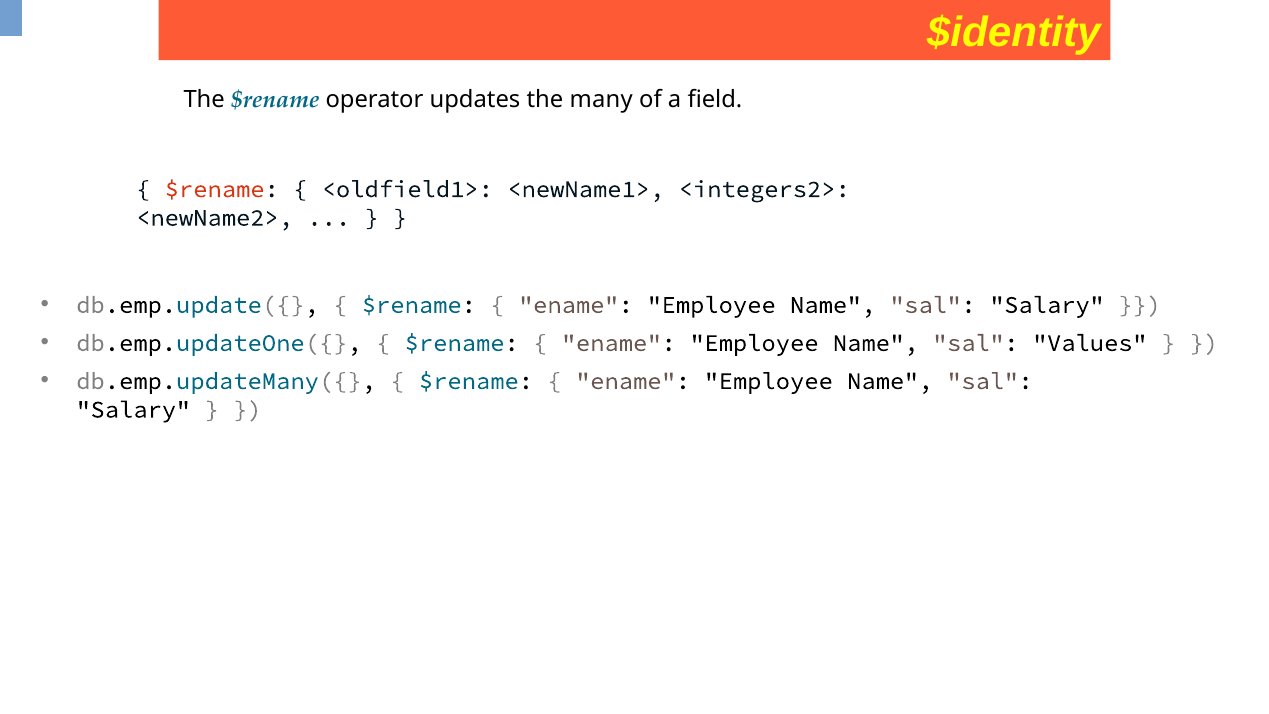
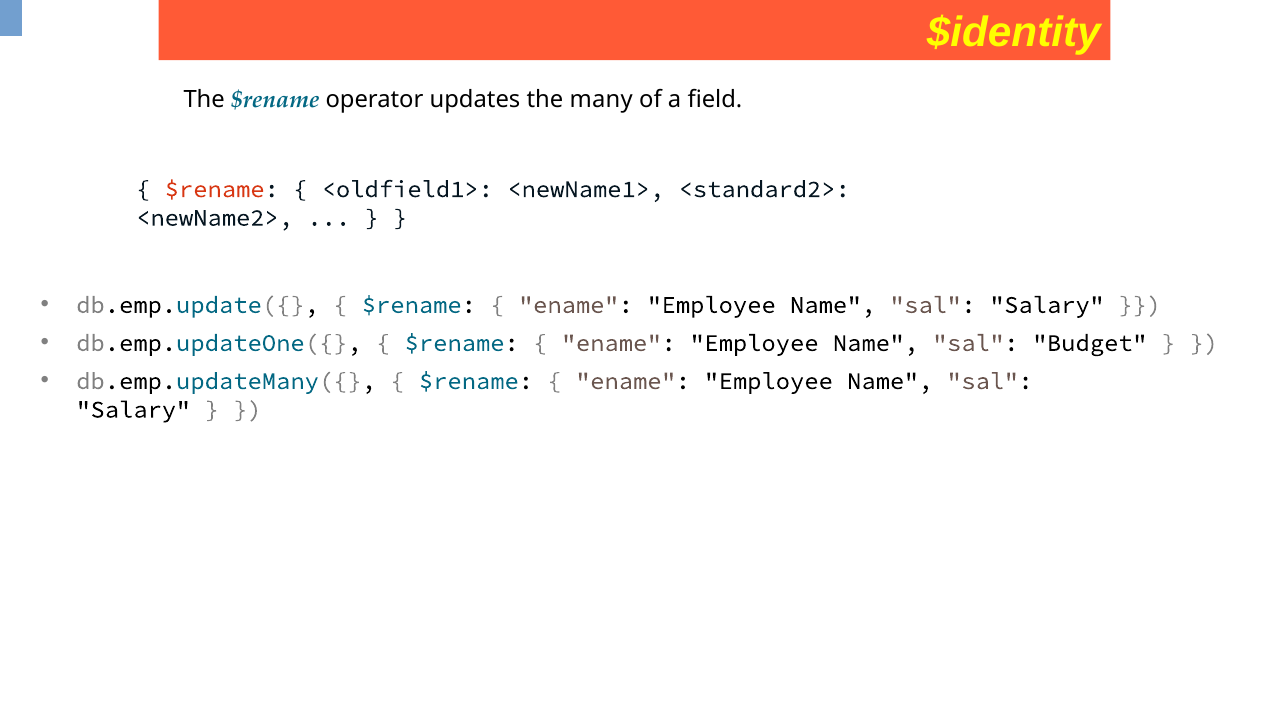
<integers2>: <integers2> -> <standard2> (764, 189)
Values: Values -> Budget (1090, 343)
